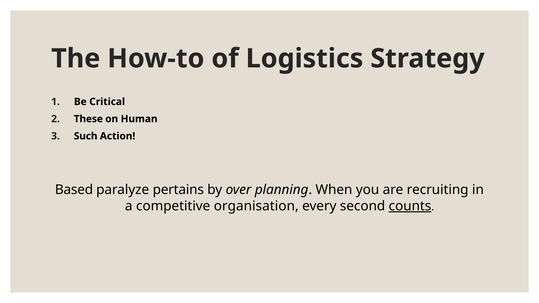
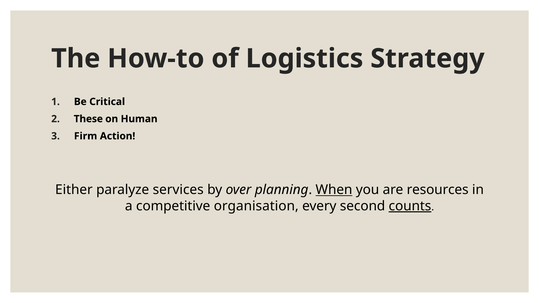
Such: Such -> Firm (86, 136)
Based: Based -> Either (74, 190)
pertains: pertains -> services (178, 190)
When underline: none -> present (334, 190)
recruiting: recruiting -> resources (438, 190)
